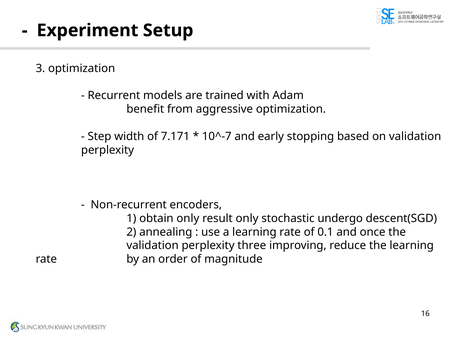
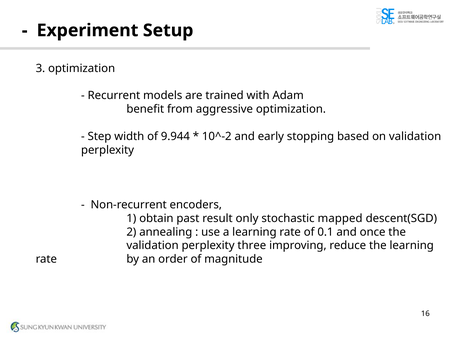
7.171: 7.171 -> 9.944 (175, 136)
10^-7: 10^-7 -> 10^-2 (217, 136)
obtain only: only -> past (188, 218)
undergo: undergo -> mapped (340, 218)
